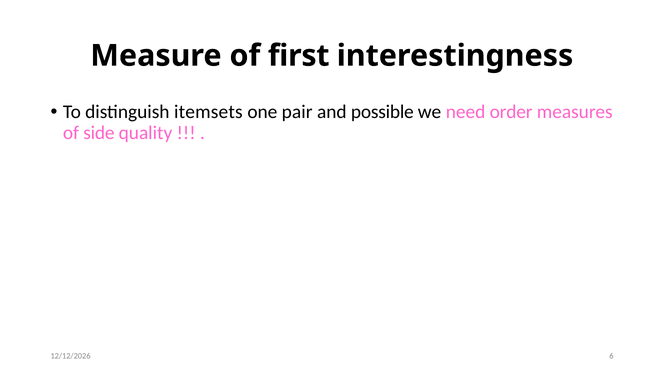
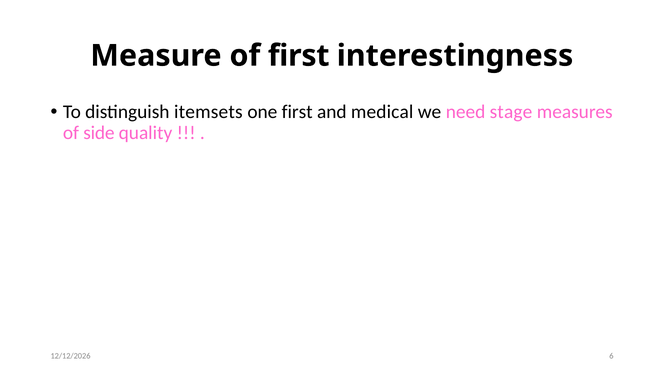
one pair: pair -> first (297, 112)
possible: possible -> medical (382, 112)
order: order -> stage (511, 112)
